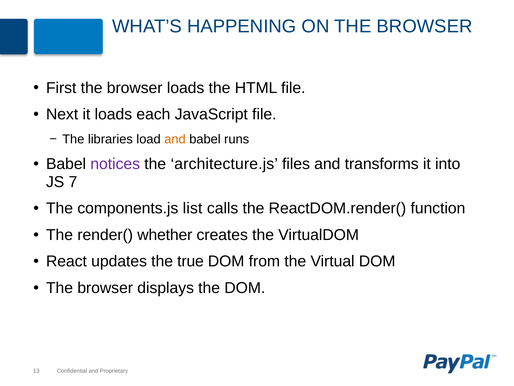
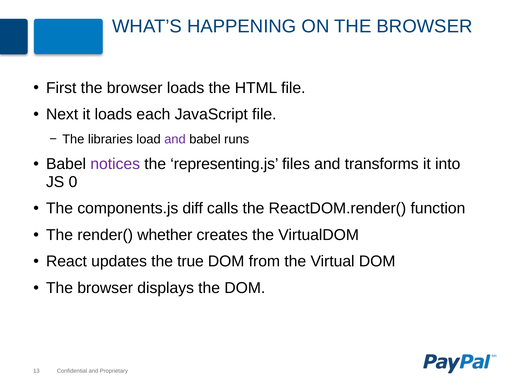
and colour: orange -> purple (175, 139)
architecture.js: architecture.js -> representing.js (224, 164)
7: 7 -> 0 (73, 182)
list: list -> diff (193, 208)
